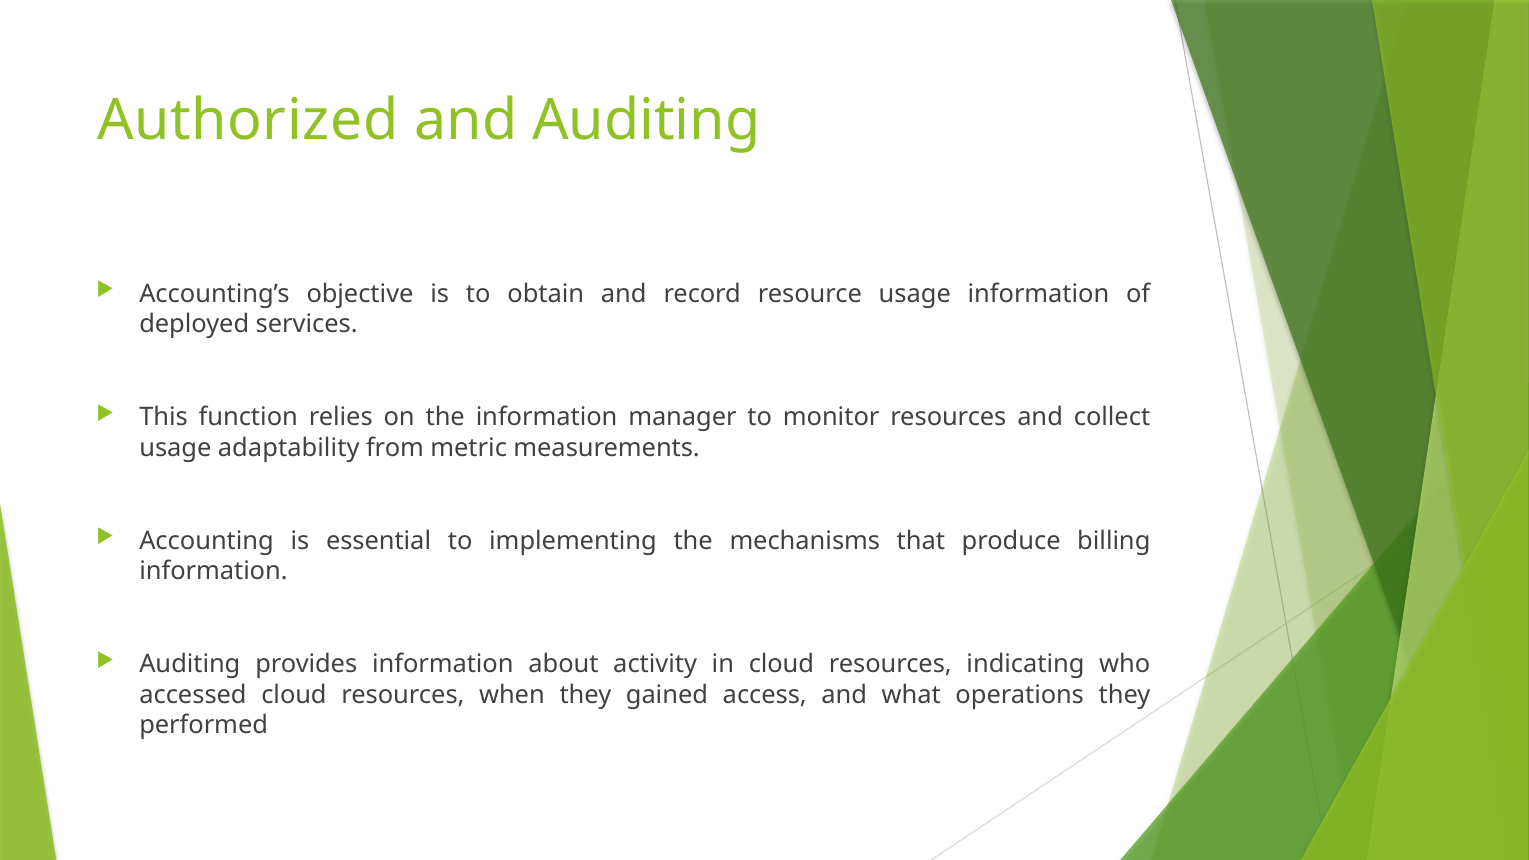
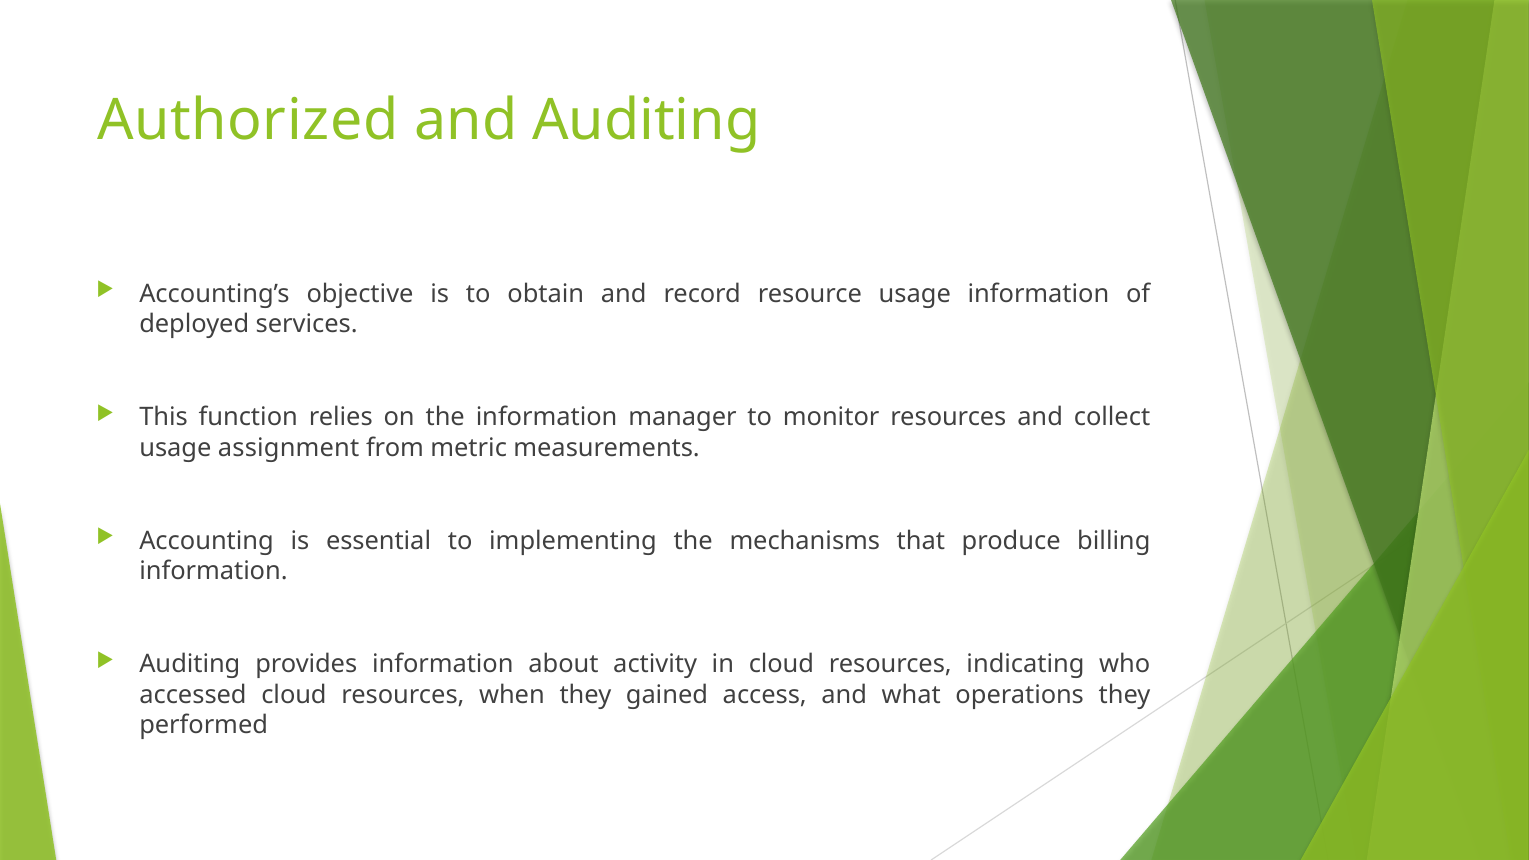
adaptability: adaptability -> assignment (289, 448)
